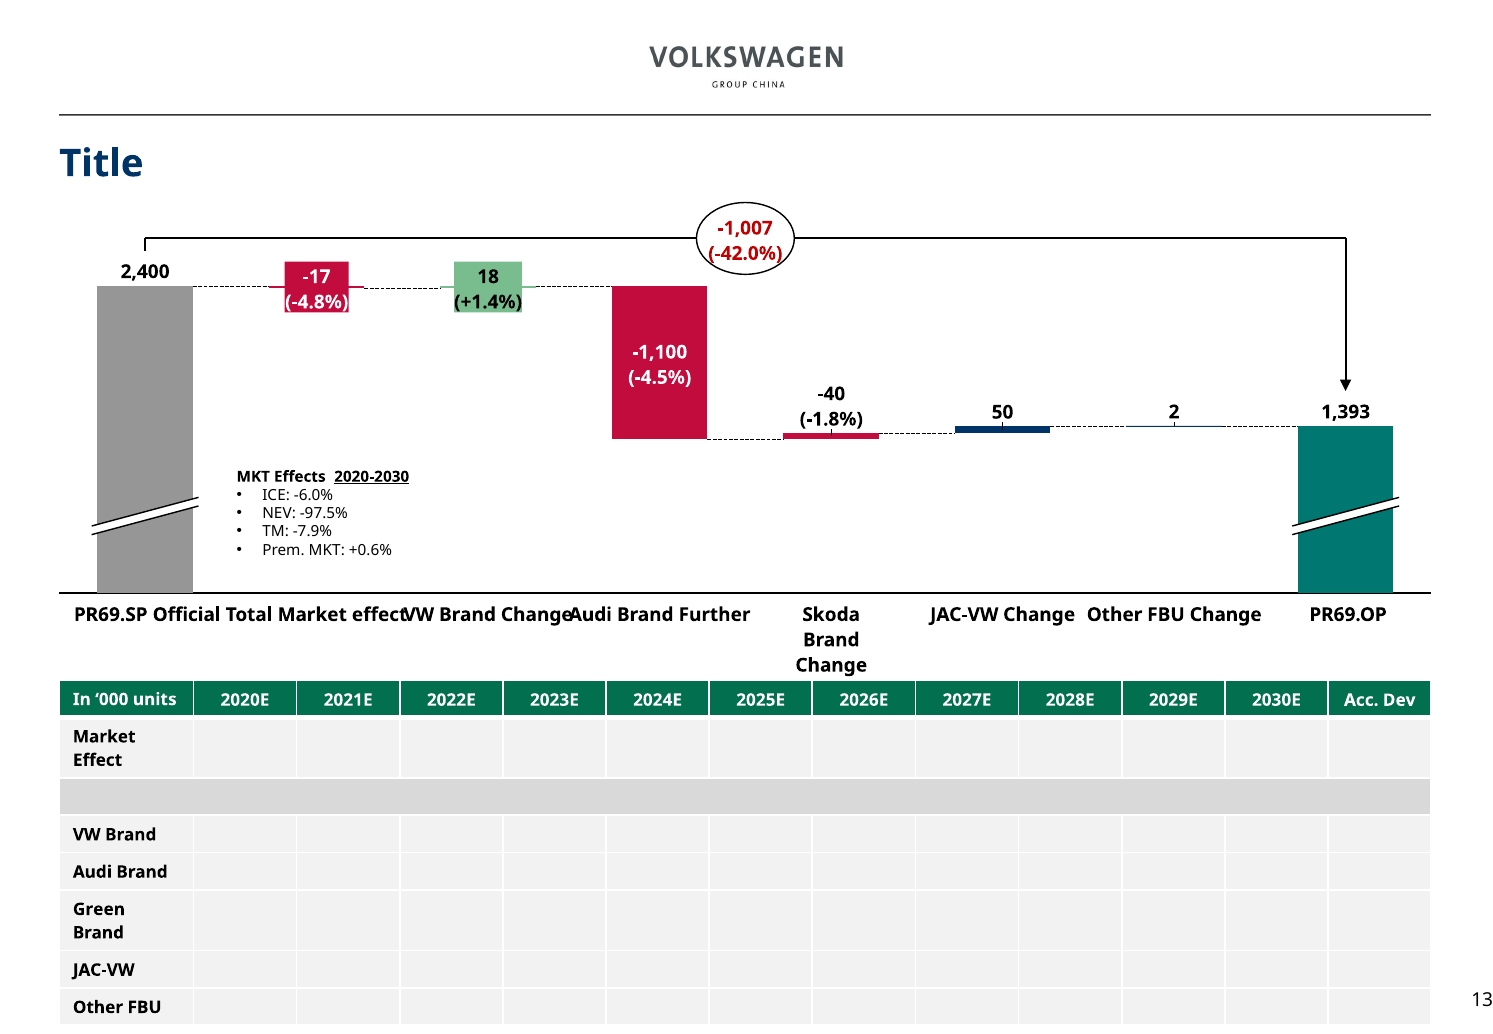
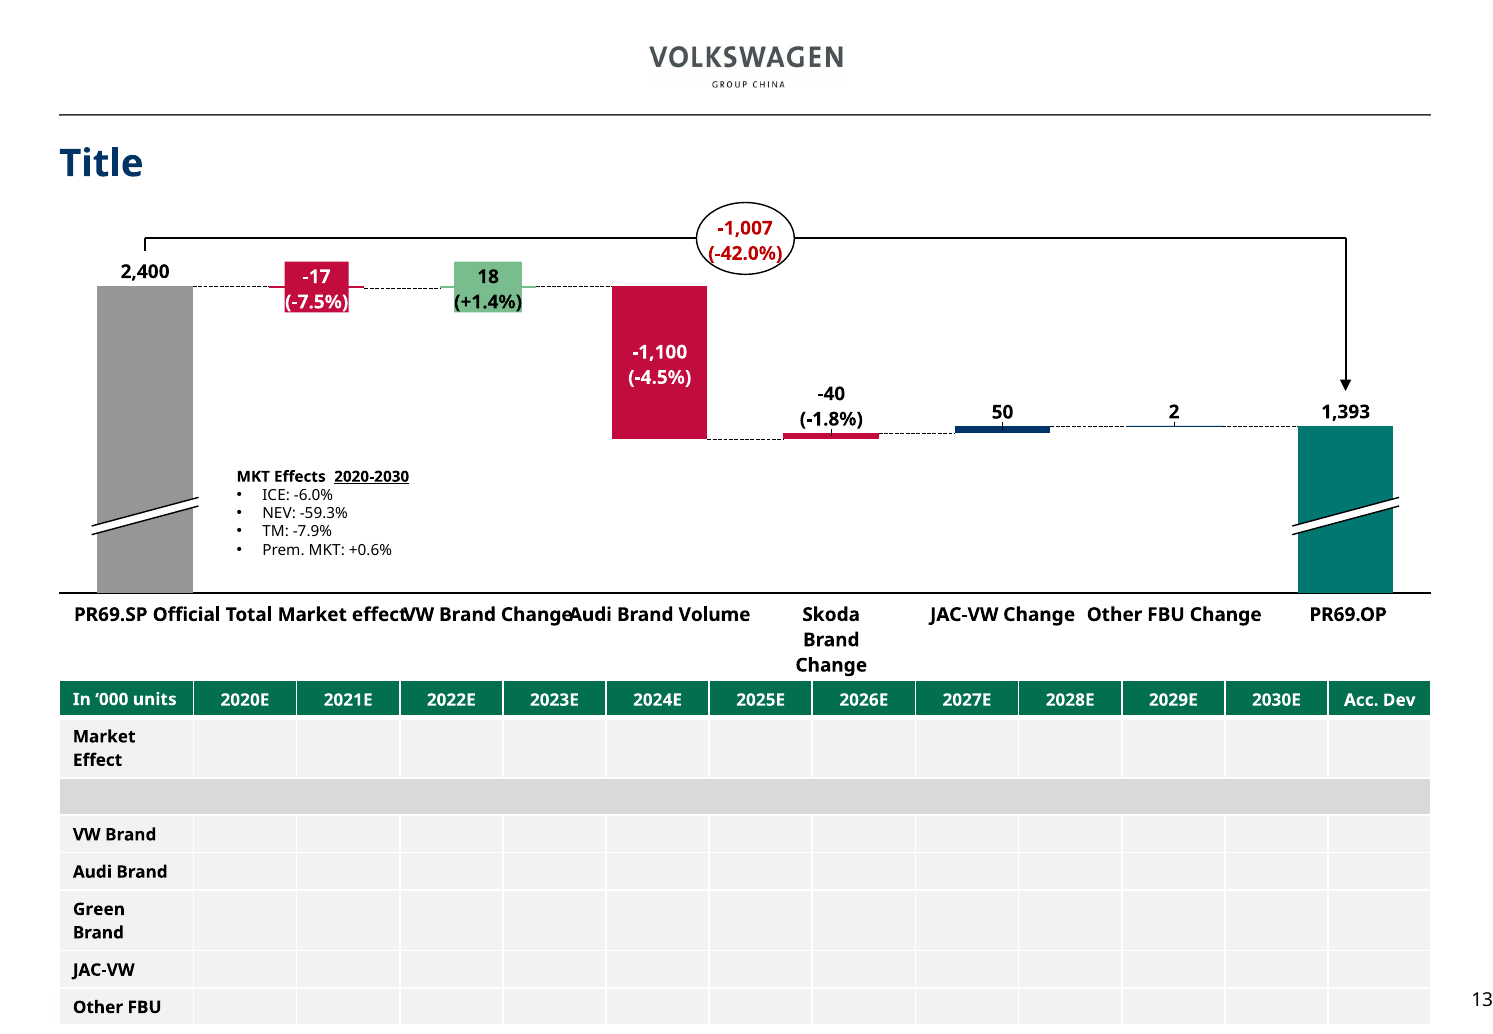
-4.8%: -4.8% -> -7.5% (317, 302)
-97.5%: -97.5% -> -59.3% (324, 513)
Further: Further -> Volume (715, 614)
